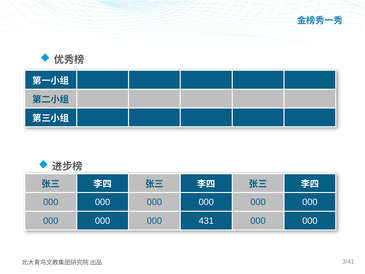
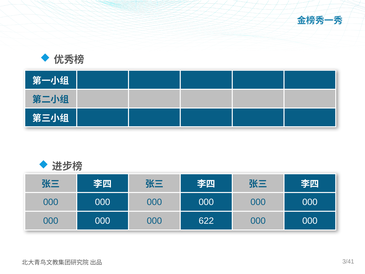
431: 431 -> 622 (206, 221)
